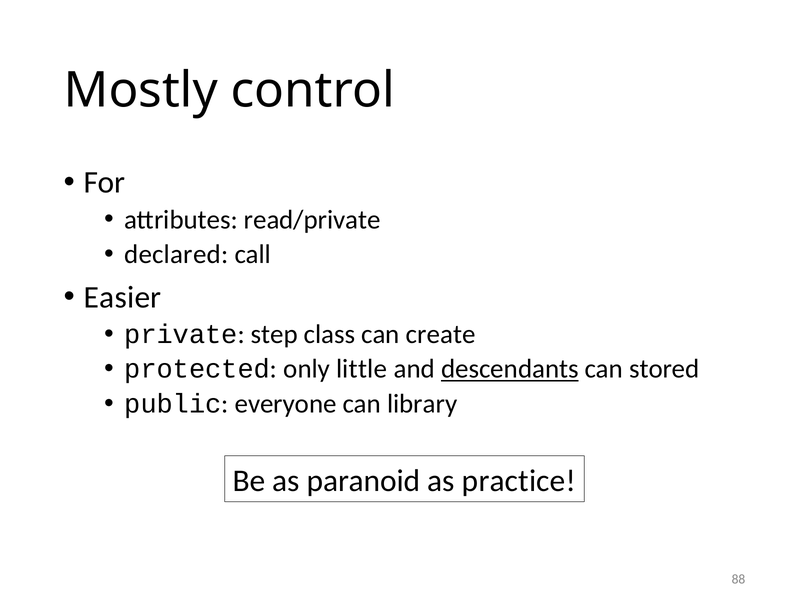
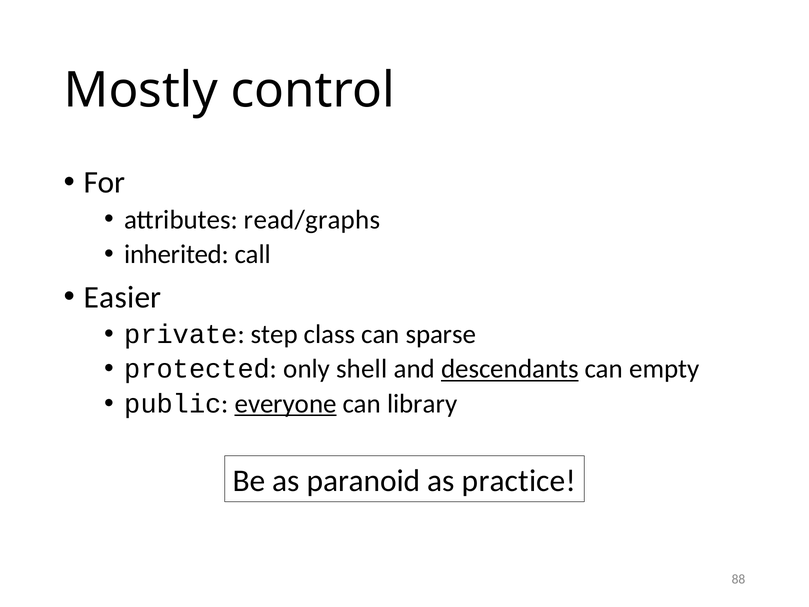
read/private: read/private -> read/graphs (312, 220)
declared: declared -> inherited (177, 254)
create: create -> sparse (441, 334)
little: little -> shell (362, 369)
stored: stored -> empty (664, 369)
everyone underline: none -> present (286, 404)
